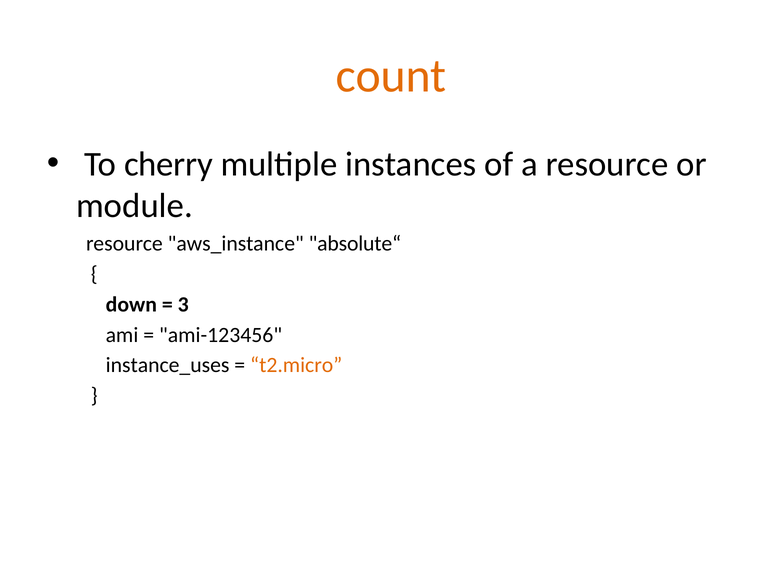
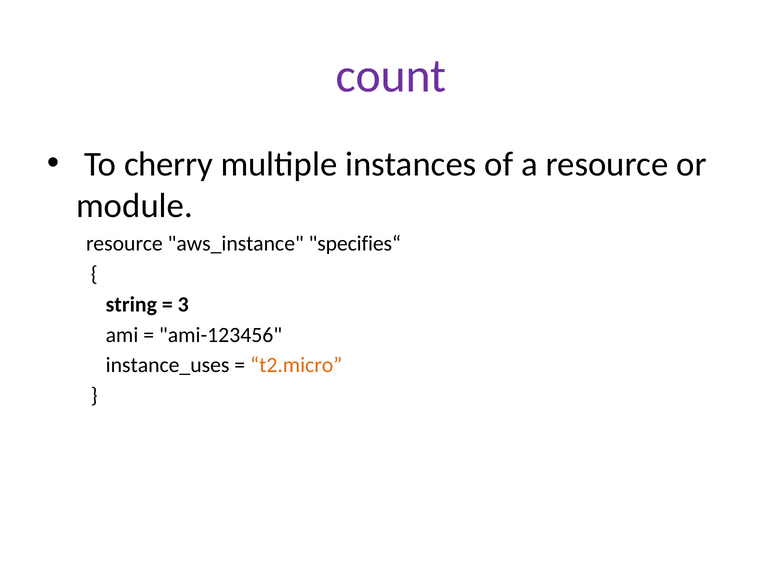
count colour: orange -> purple (391, 76)
absolute“: absolute“ -> specifies“ (355, 243)
down: down -> string (131, 304)
